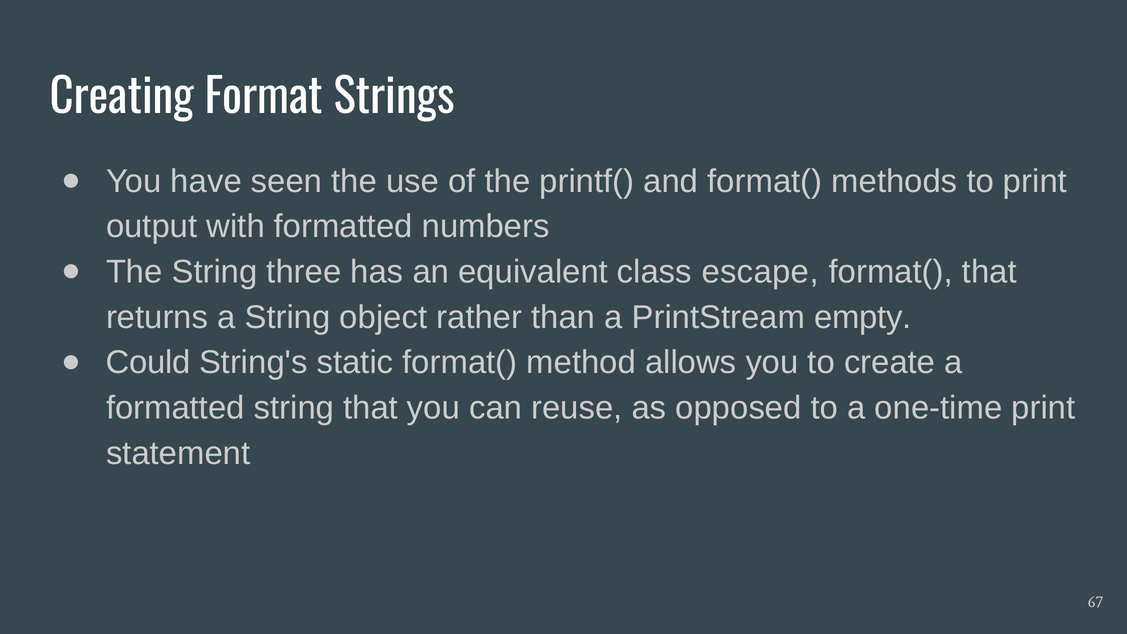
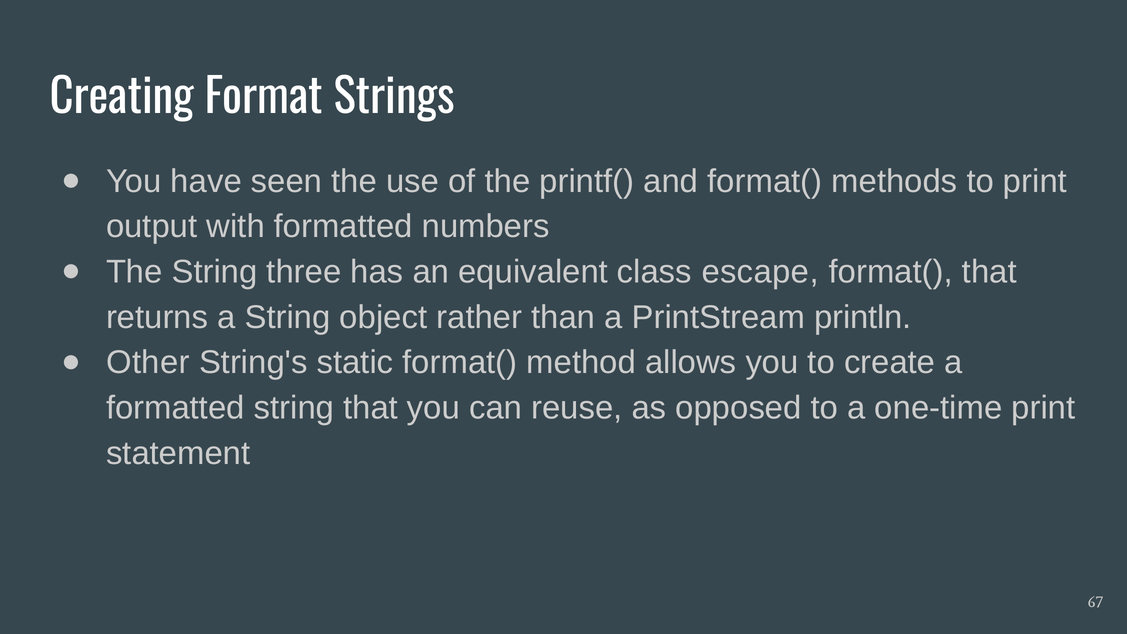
empty: empty -> println (863, 317)
Could: Could -> Other (148, 363)
